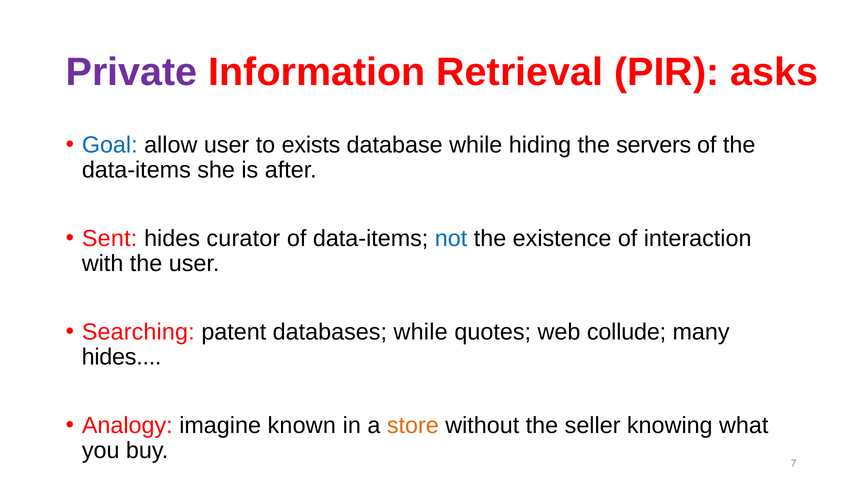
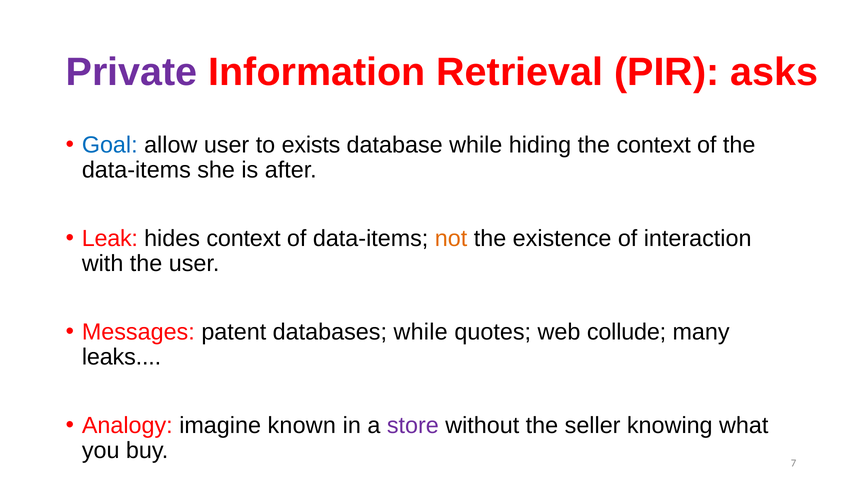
the servers: servers -> context (654, 145)
Sent: Sent -> Leak (110, 238)
hides curator: curator -> context (244, 238)
not colour: blue -> orange (451, 238)
Searching: Searching -> Messages (138, 332)
hides: hides -> leaks (122, 357)
store colour: orange -> purple (413, 425)
